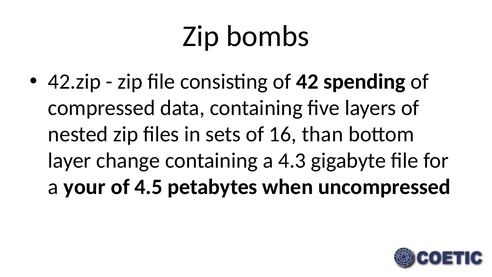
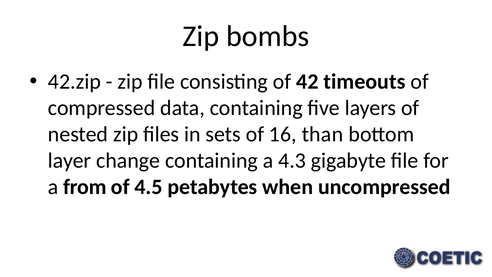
spending: spending -> timeouts (364, 82)
your: your -> from (85, 187)
